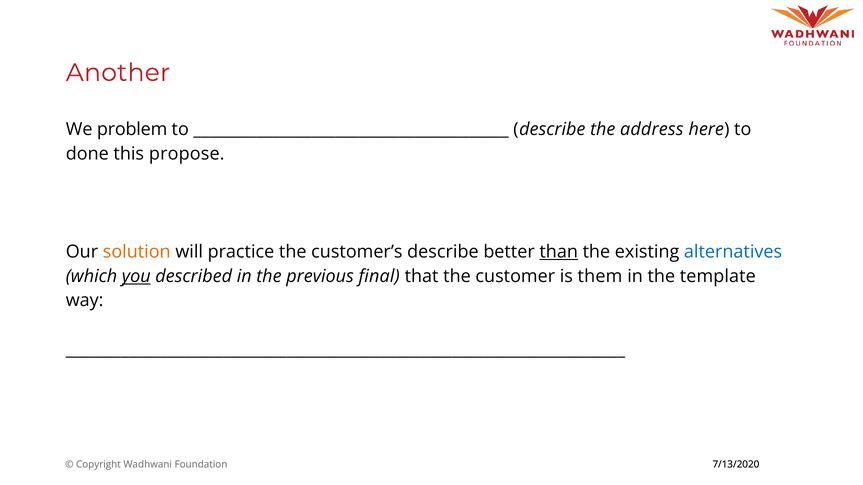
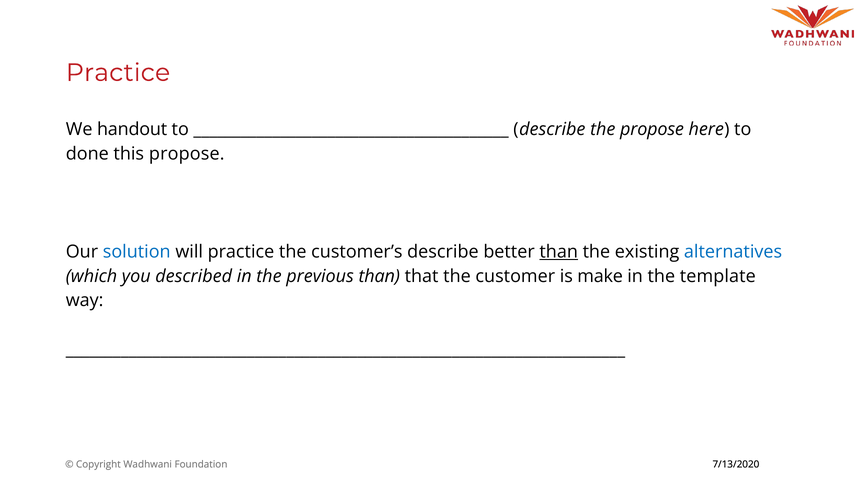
Another: Another -> Practice (118, 73)
problem: problem -> handout (132, 129)
the address: address -> propose (652, 129)
solution colour: orange -> blue (137, 252)
you underline: present -> none (136, 276)
previous final: final -> than (379, 276)
them: them -> make (600, 276)
